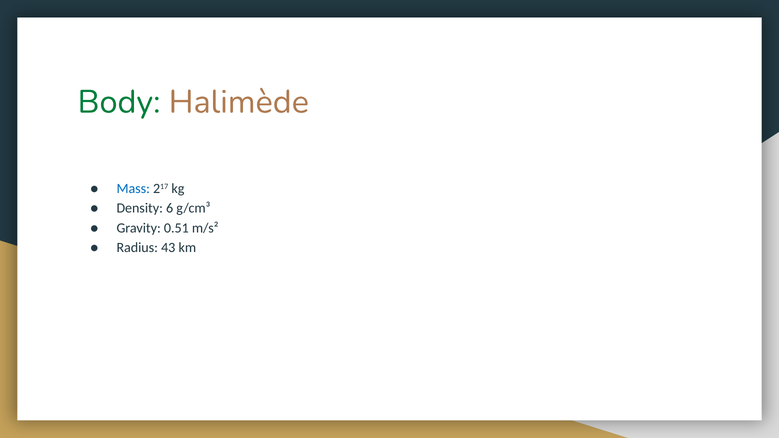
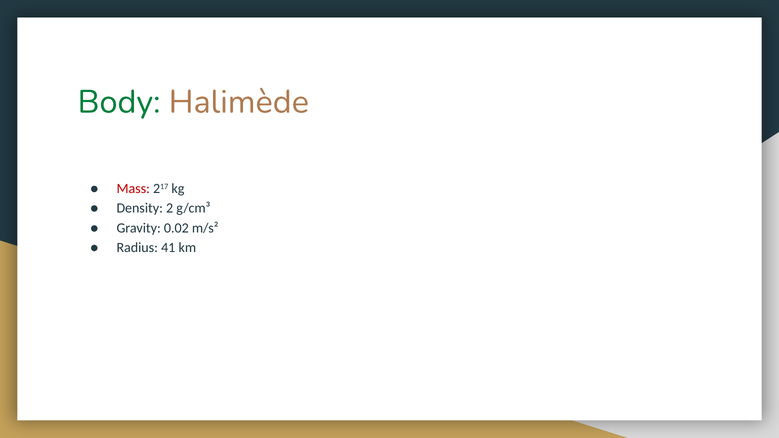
Mass colour: blue -> red (133, 189)
6: 6 -> 2 (170, 208)
0.51: 0.51 -> 0.02 (176, 228)
43: 43 -> 41 (168, 248)
